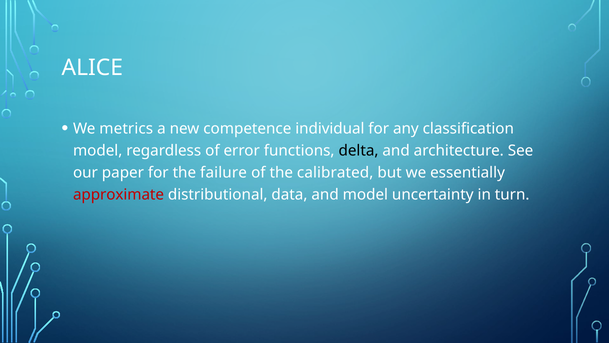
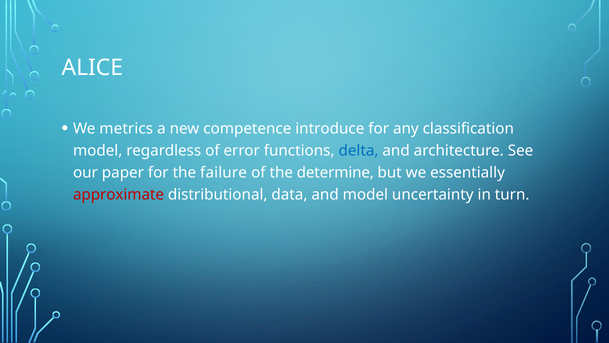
individual: individual -> introduce (330, 129)
delta colour: black -> blue (359, 150)
calibrated: calibrated -> determine (335, 172)
